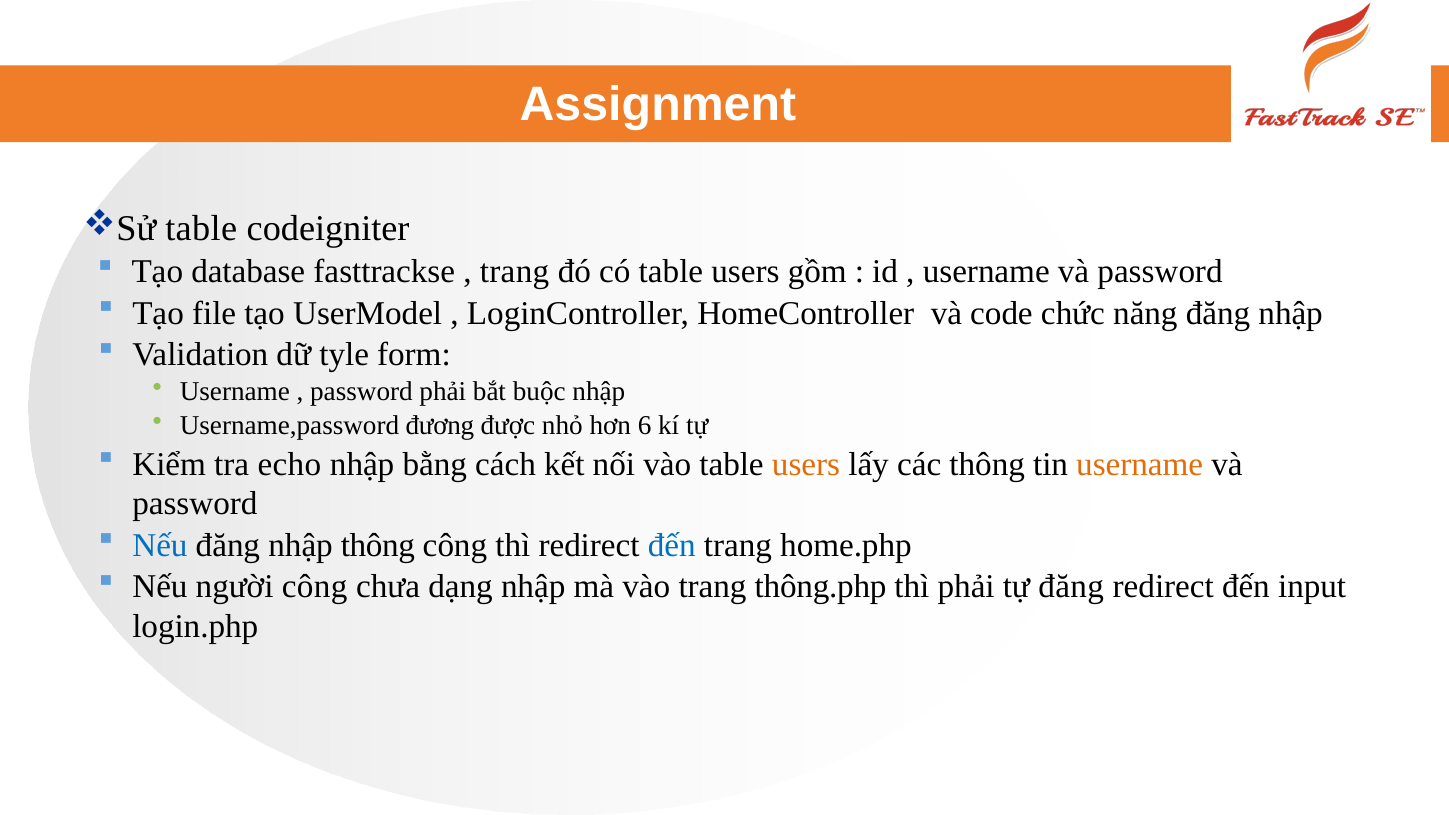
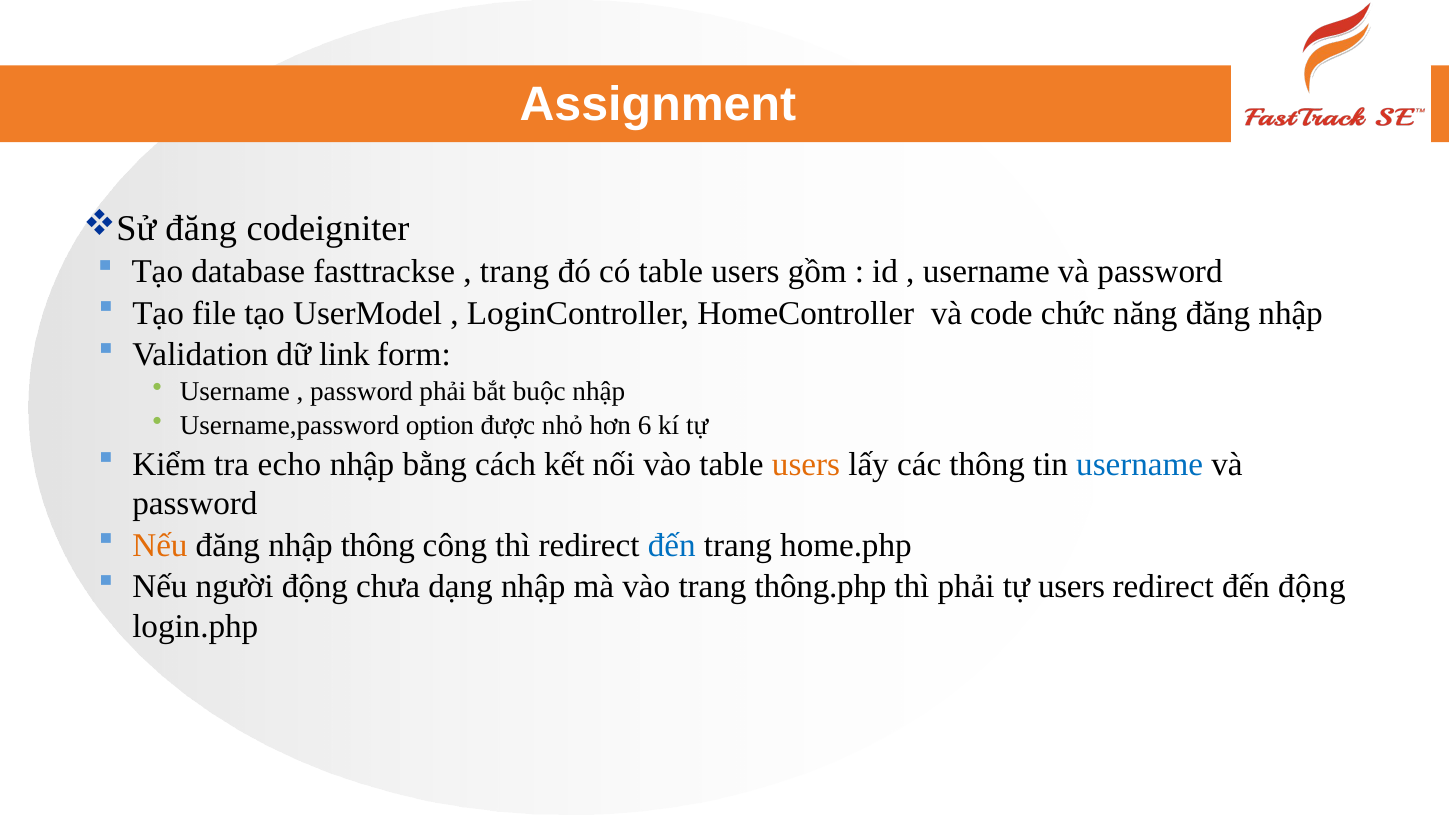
table: table -> đăng (201, 229)
tyle: tyle -> link (344, 355)
đương: đương -> option (440, 426)
username colour: orange -> blue (1140, 464)
Nếu colour: blue -> orange (160, 545)
người công: công -> động (315, 587)
tự đăng: đăng -> users (1072, 587)
đến input: input -> động (1312, 587)
